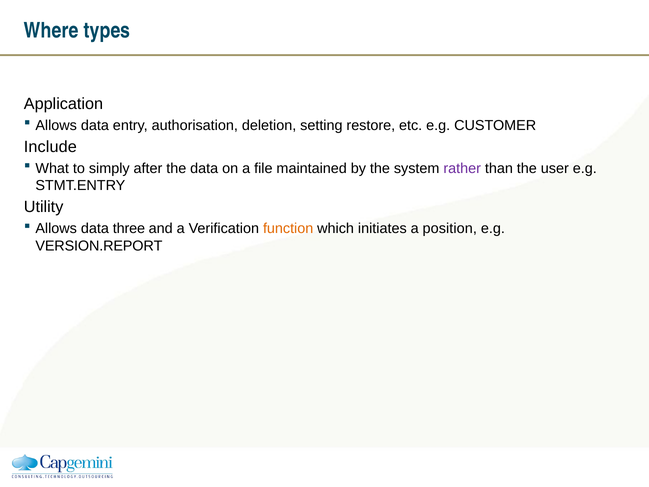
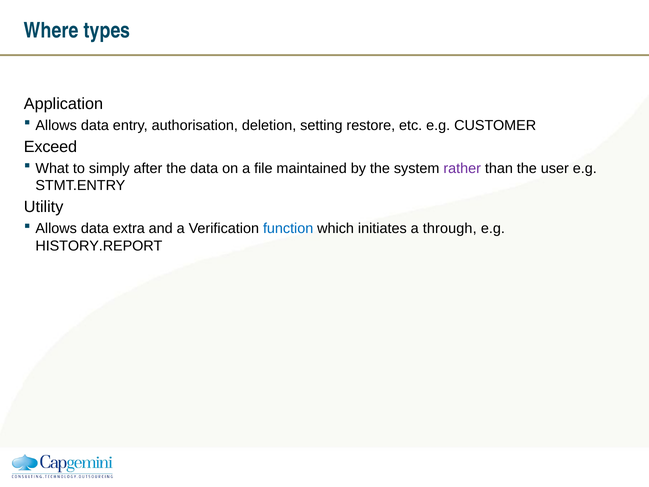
Include: Include -> Exceed (50, 147)
three: three -> extra (129, 229)
function colour: orange -> blue (288, 229)
position: position -> through (450, 229)
VERSION.REPORT: VERSION.REPORT -> HISTORY.REPORT (99, 246)
